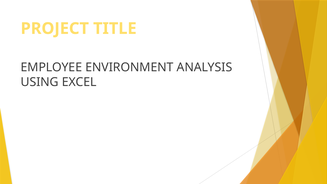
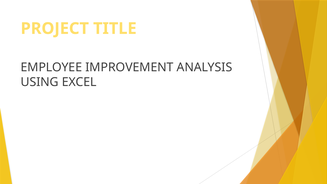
ENVIRONMENT: ENVIRONMENT -> IMPROVEMENT (129, 67)
